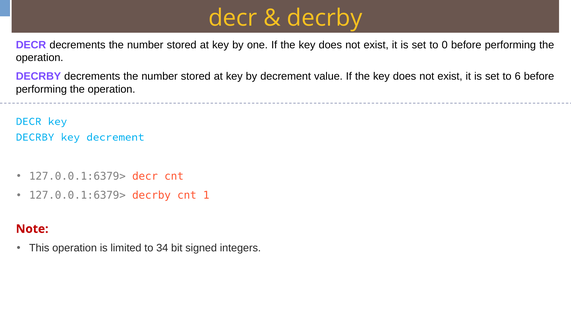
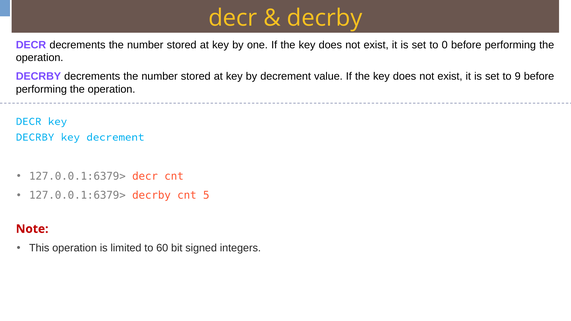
6: 6 -> 9 (518, 76)
1: 1 -> 5 (206, 196)
34: 34 -> 60 (162, 248)
